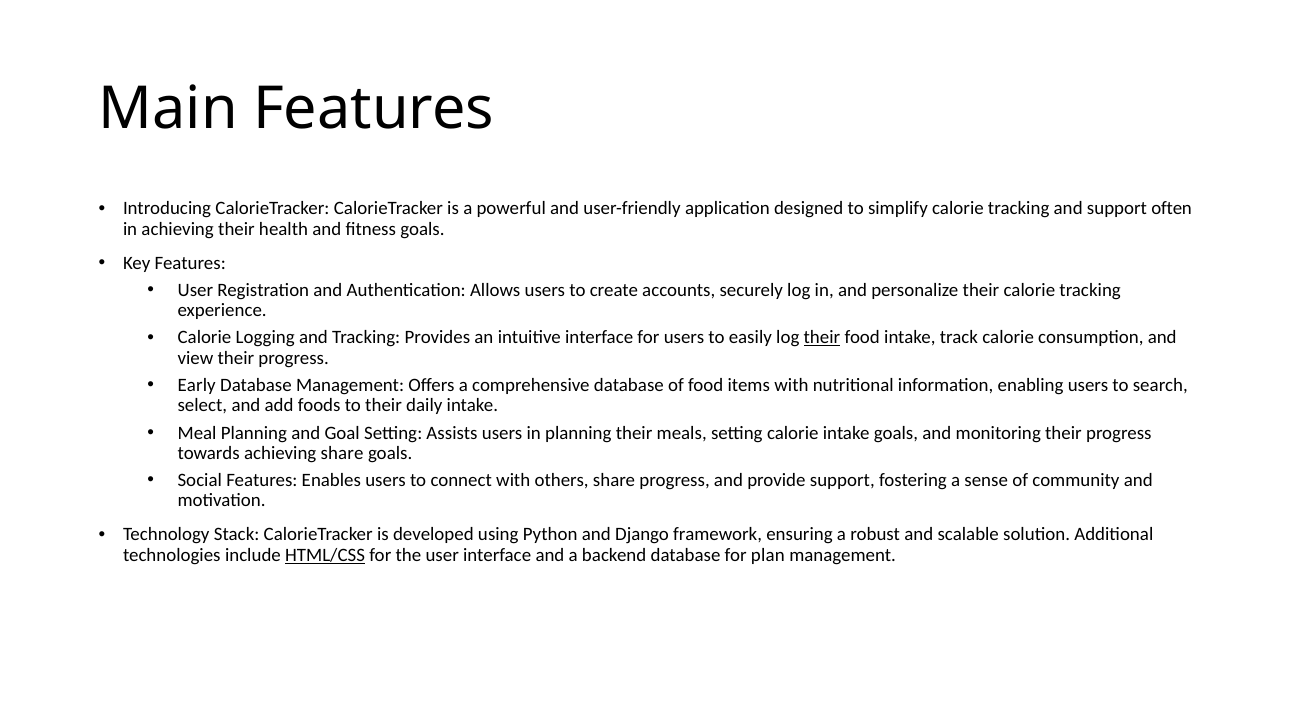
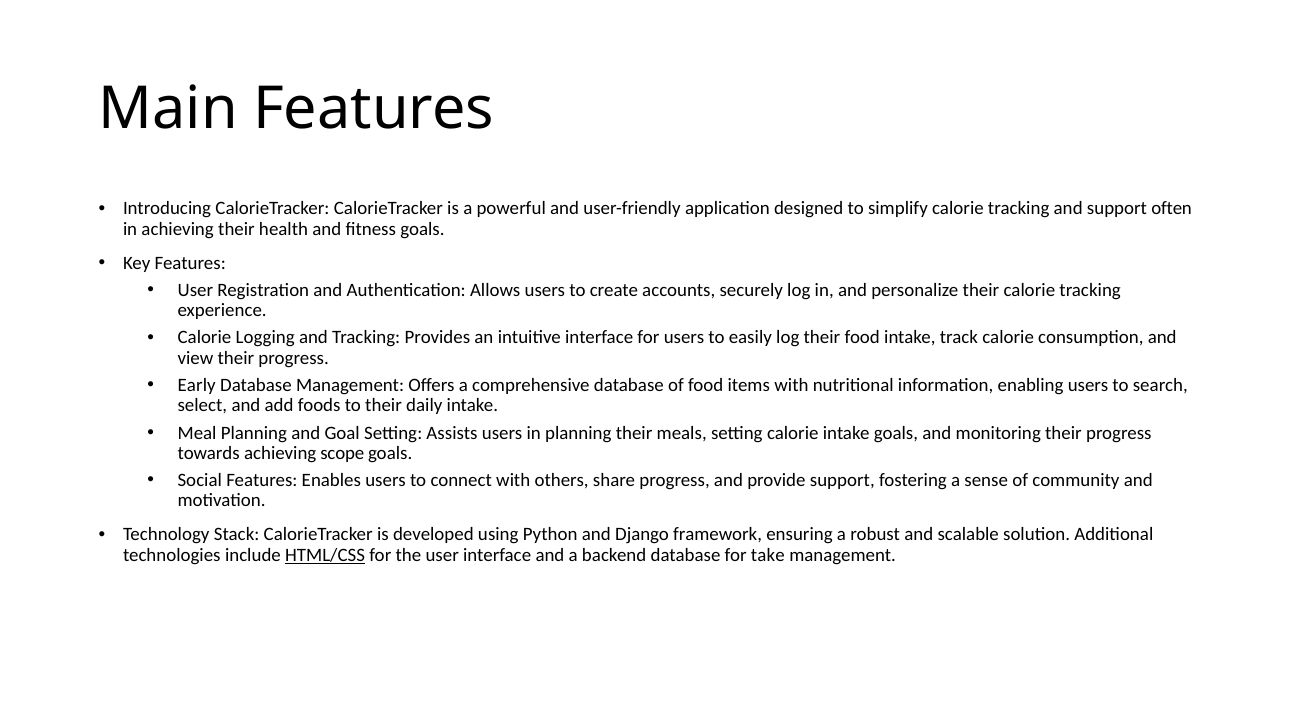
their underline: present -> none (822, 338)
achieving share: share -> scope (342, 453)
plan: plan -> take (768, 555)
